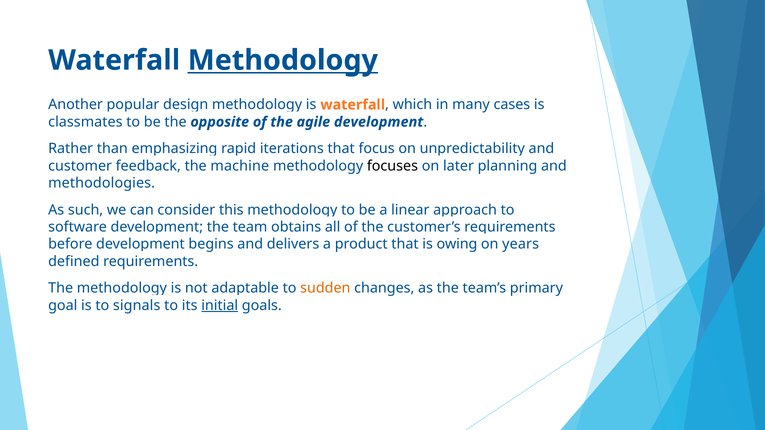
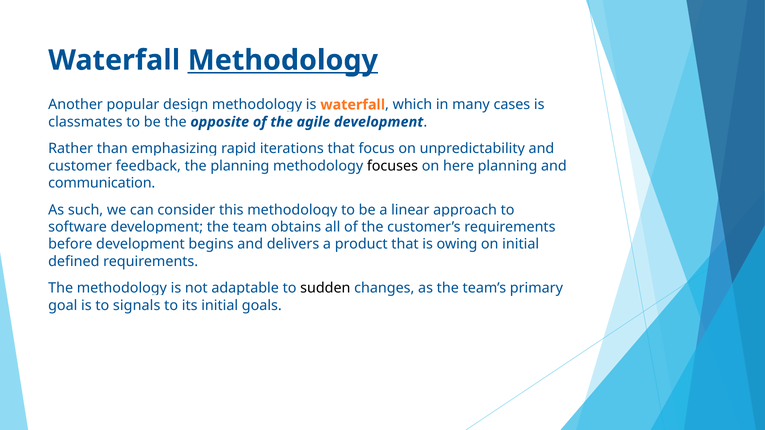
the machine: machine -> planning (240, 166)
later: later -> here (458, 166)
methodologies: methodologies -> communication (102, 183)
on years: years -> initial (521, 244)
sudden colour: orange -> black (325, 288)
initial underline: present -> none (220, 306)
